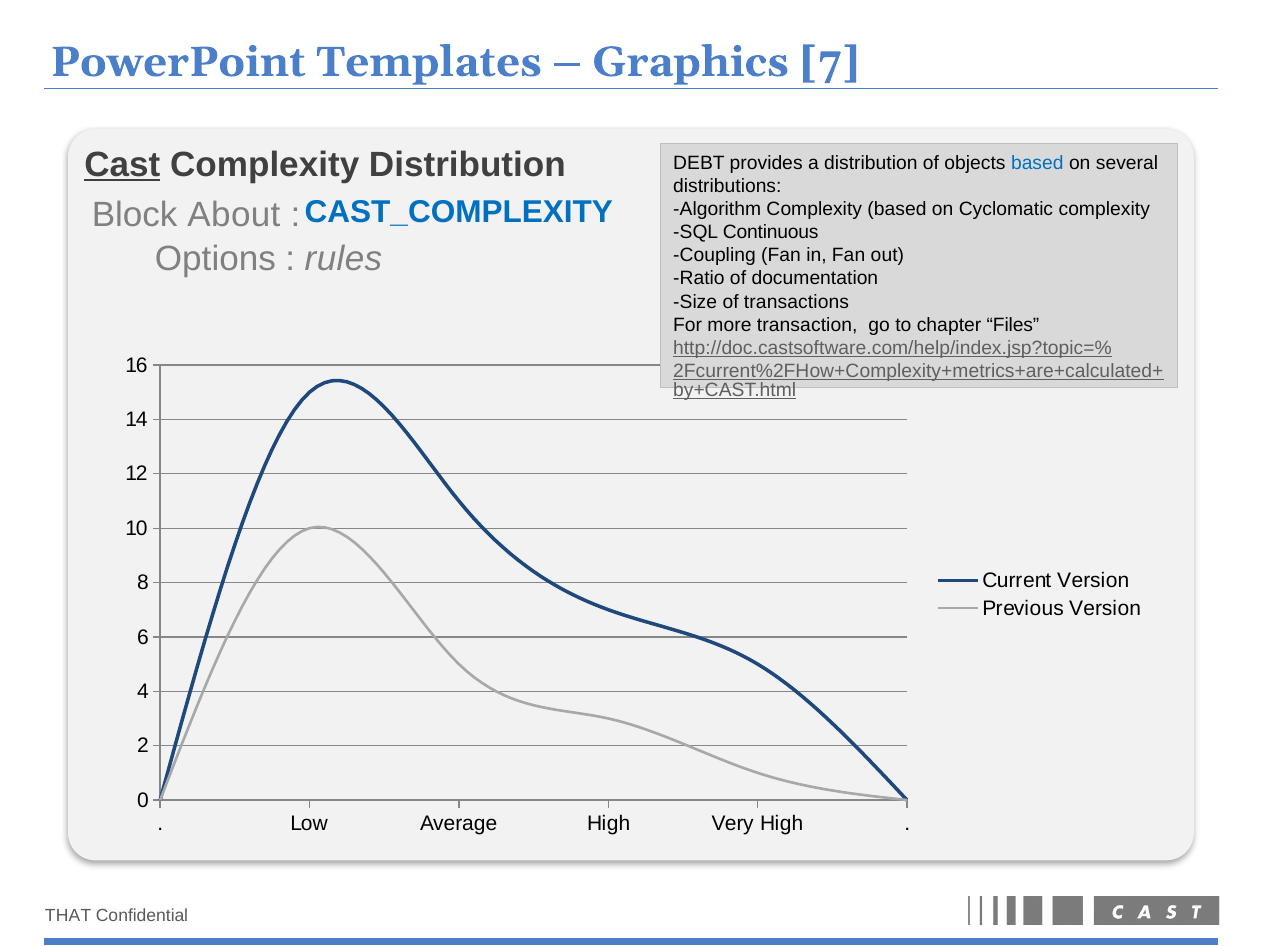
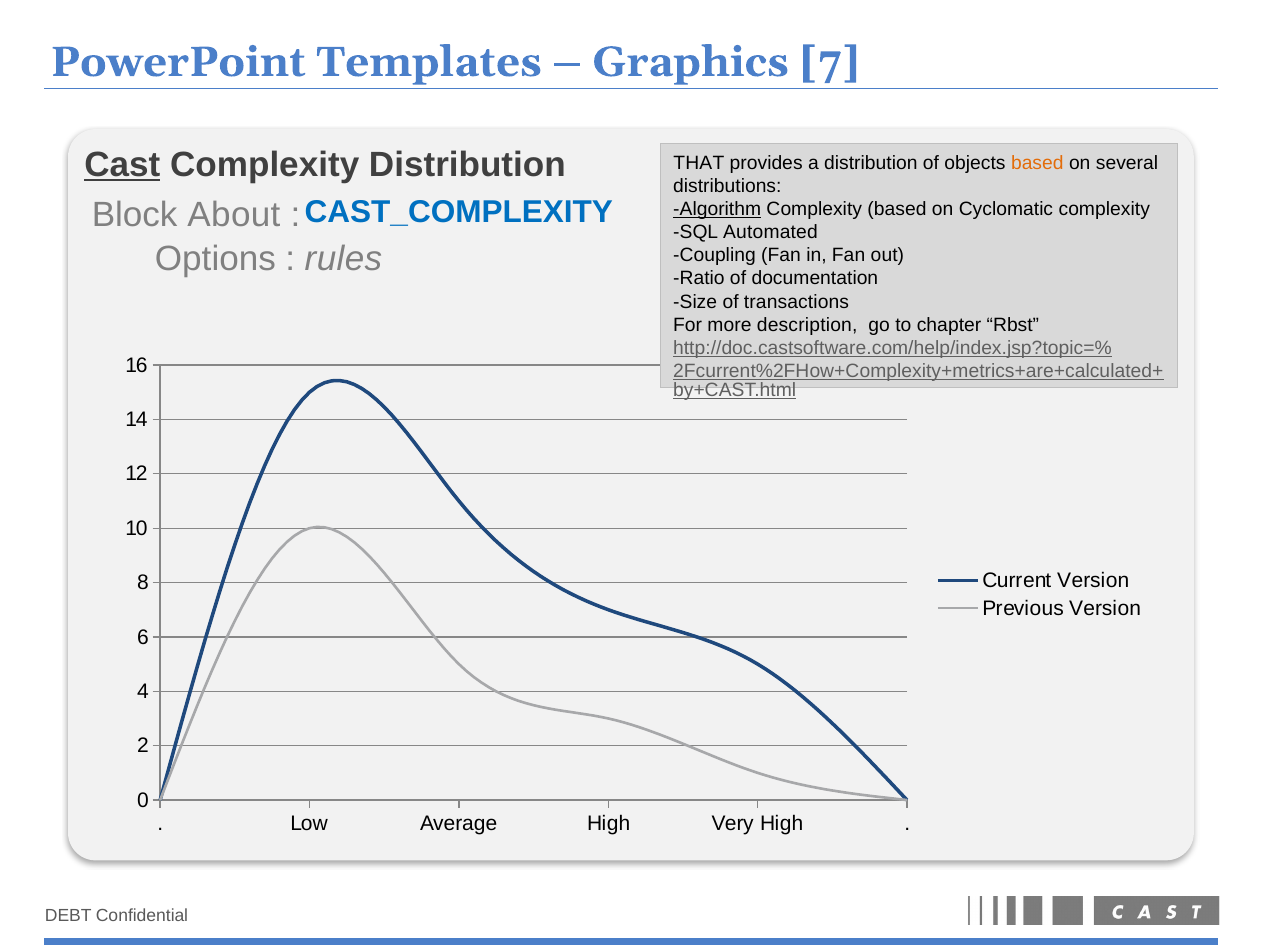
DEBT: DEBT -> THAT (699, 163)
based colour: blue -> orange (1037, 163)
Algorithm underline: none -> present (717, 209)
Continuous: Continuous -> Automated (771, 232)
transaction: transaction -> description (807, 325)
Files: Files -> Rbst (1013, 325)
THAT: THAT -> DEBT (68, 916)
